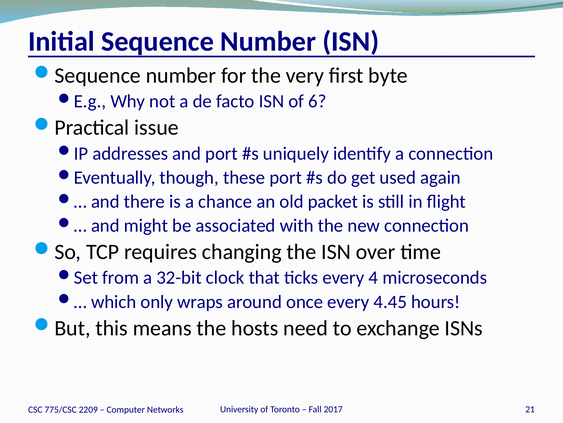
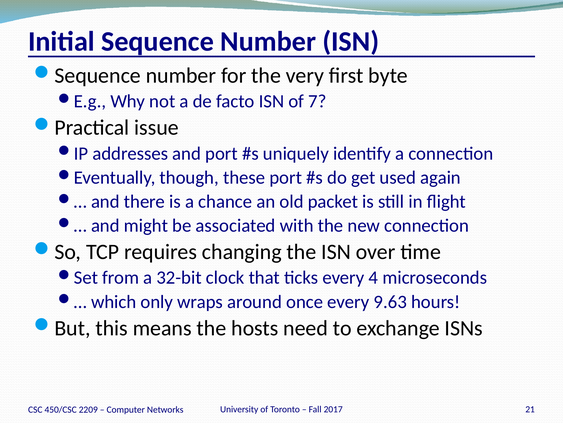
6: 6 -> 7 (317, 101)
4.45: 4.45 -> 9.63 (390, 301)
775/CSC: 775/CSC -> 450/CSC (61, 409)
